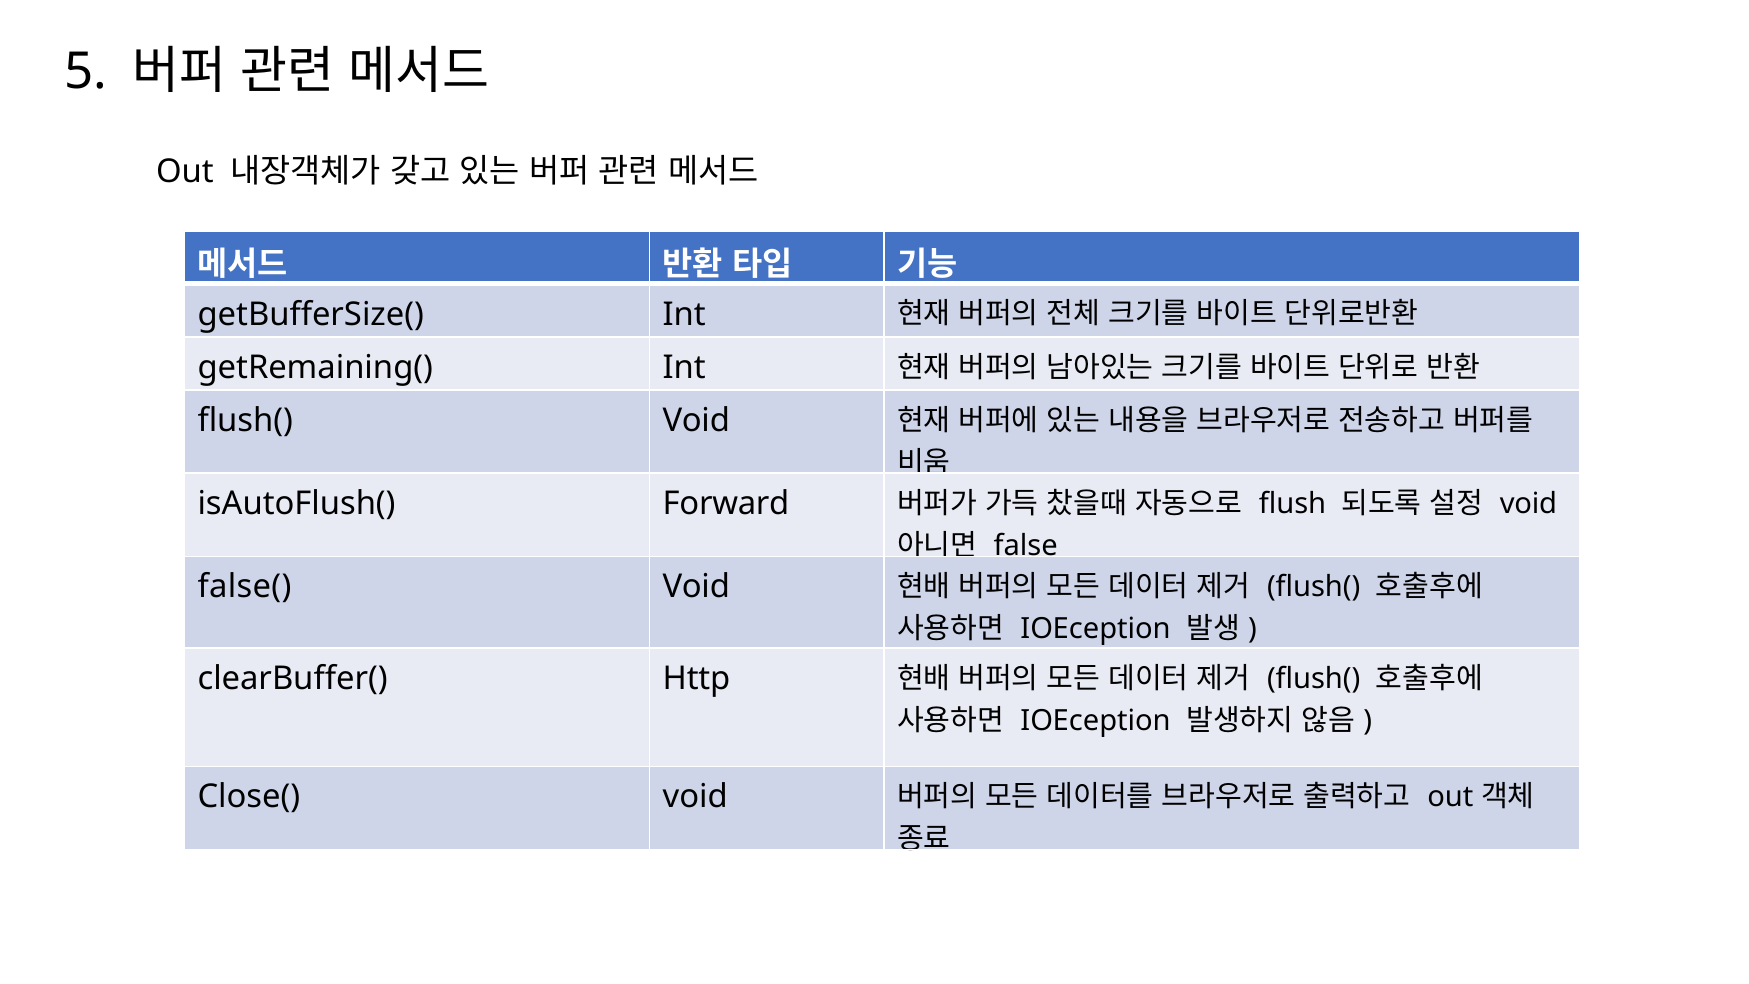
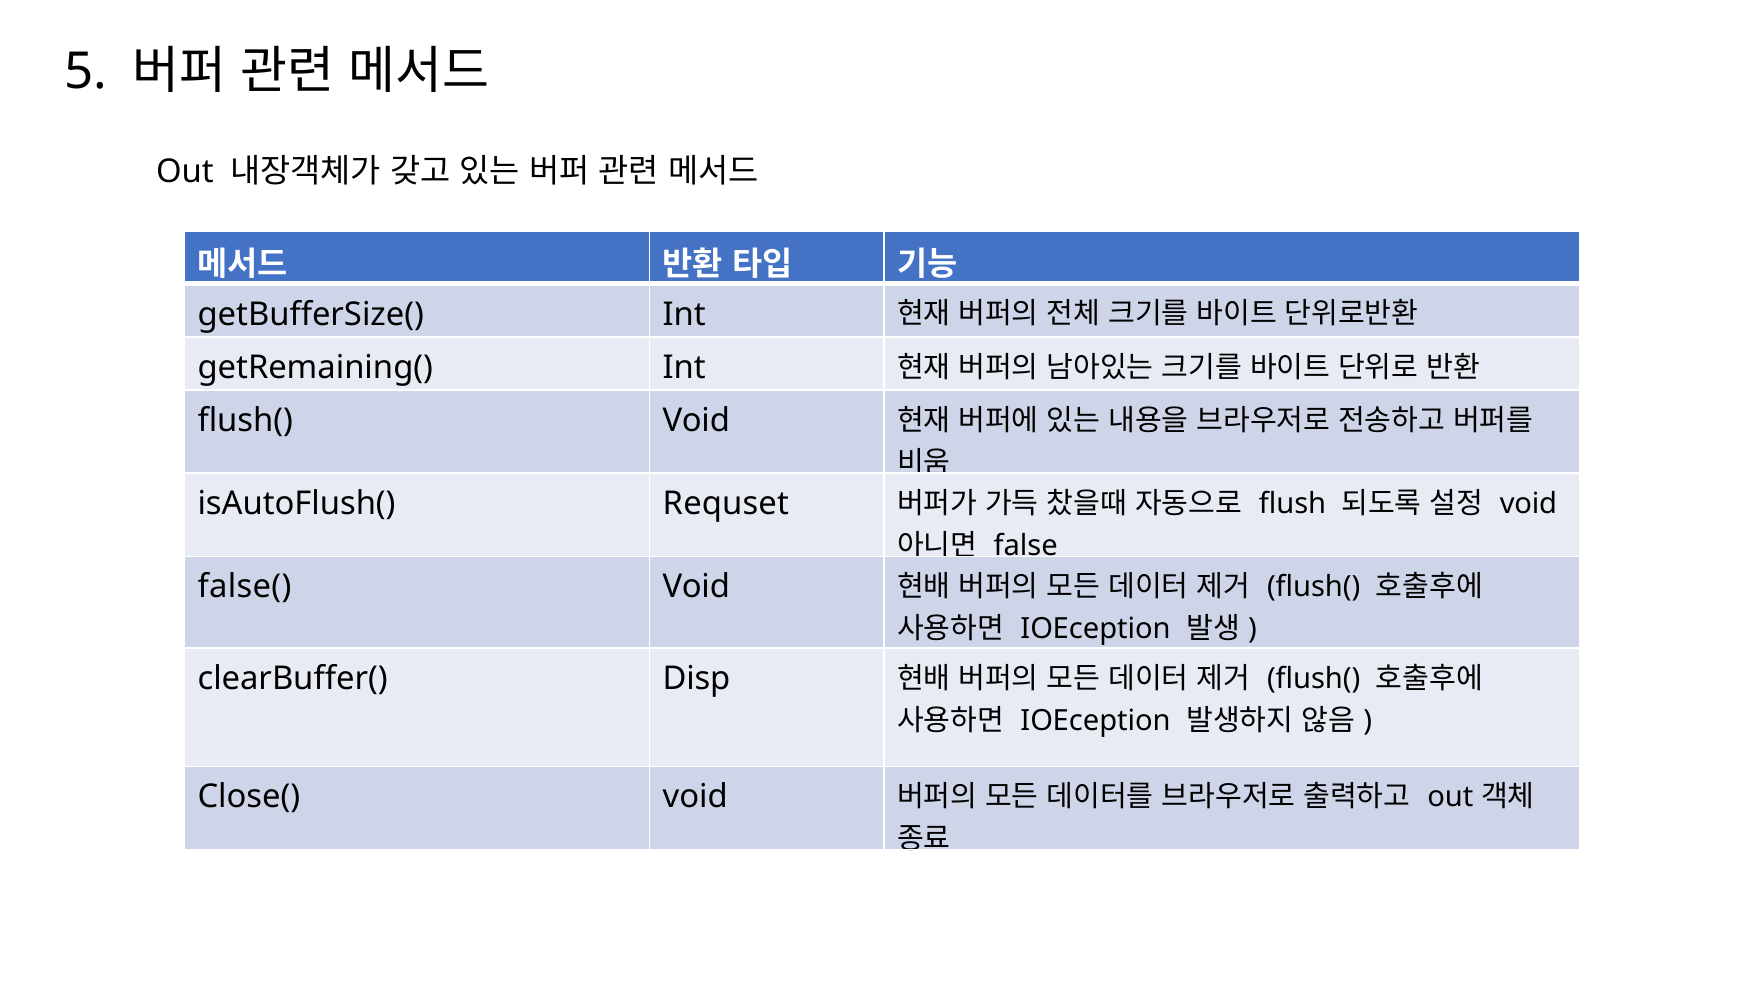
Forward: Forward -> Requset (726, 504)
Http: Http -> Disp (697, 679)
